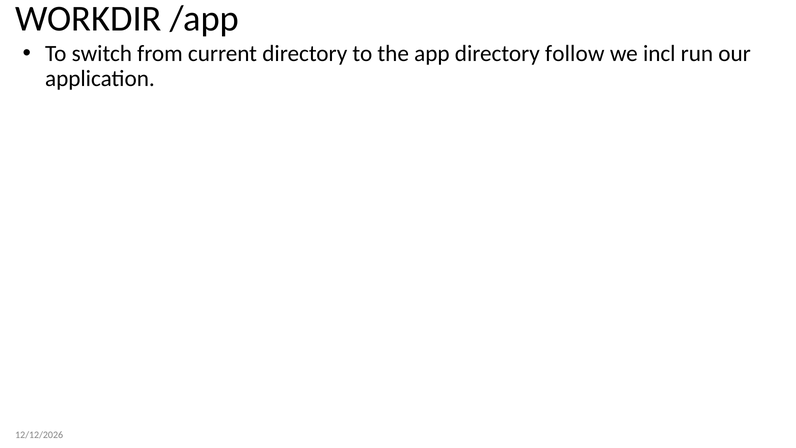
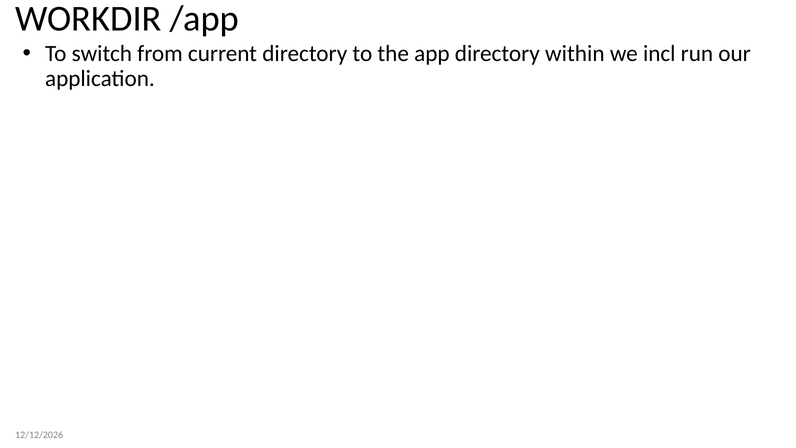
follow: follow -> within (575, 54)
